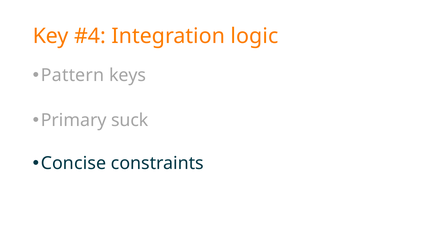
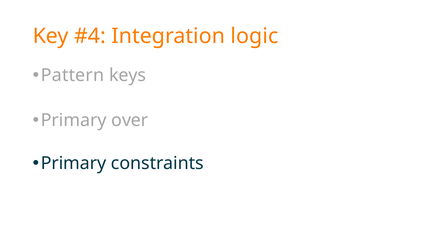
suck: suck -> over (130, 121)
Concise: Concise -> Primary (74, 164)
